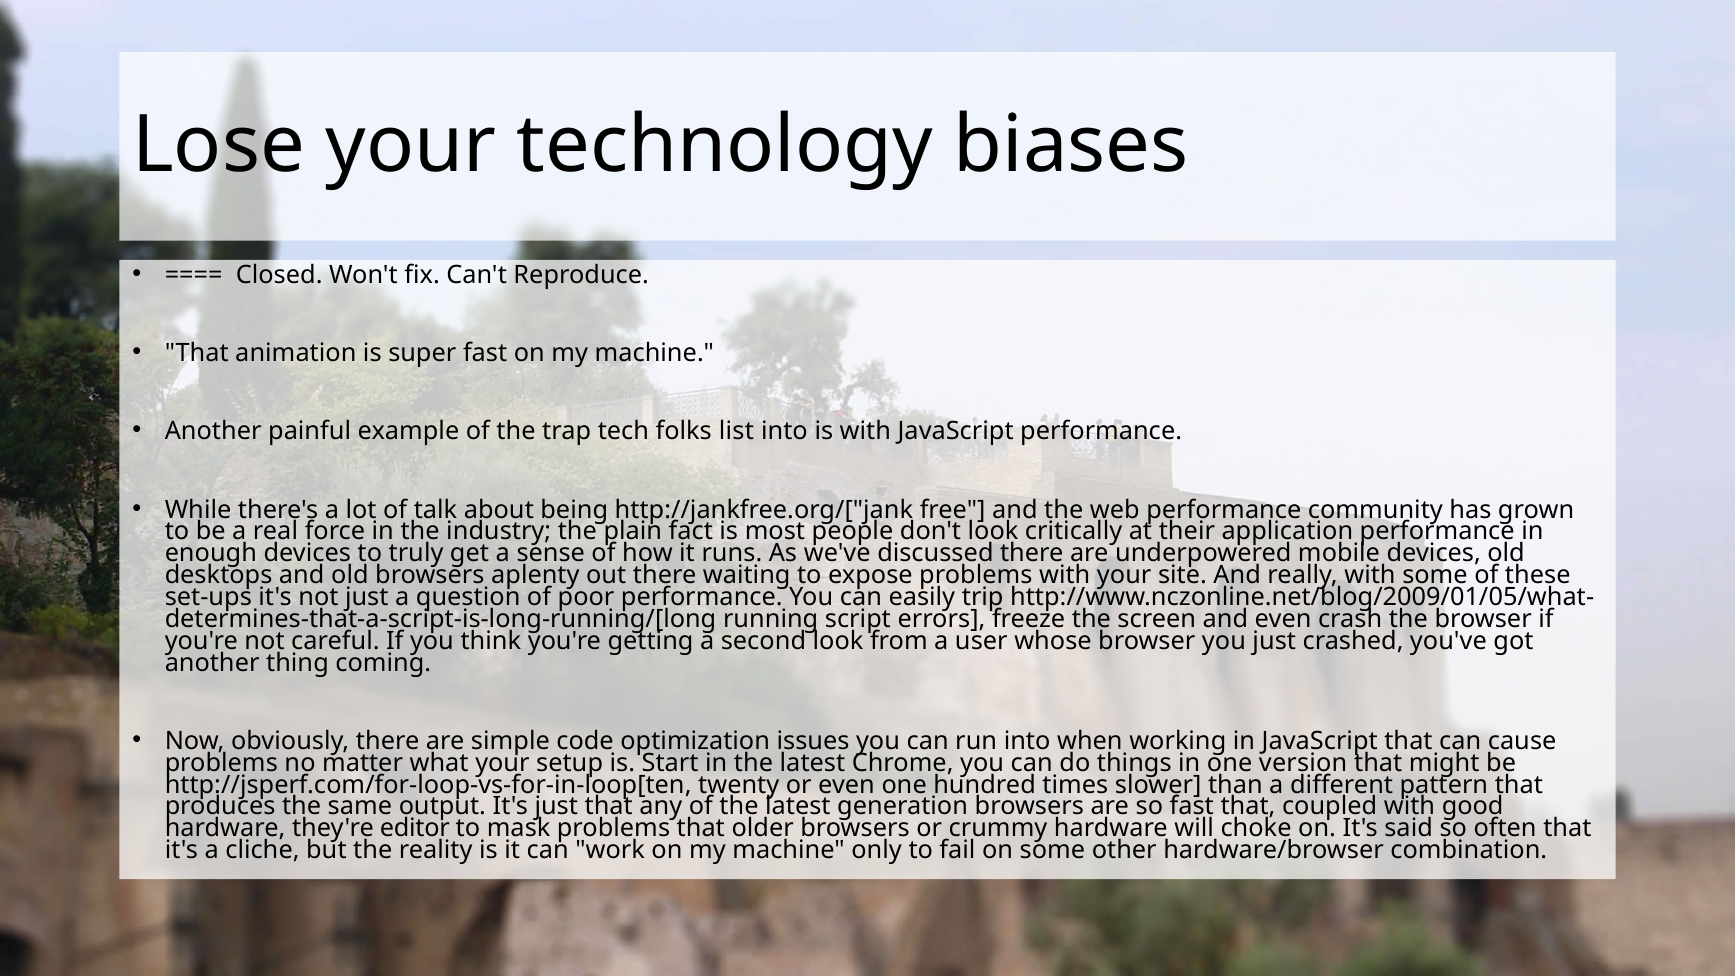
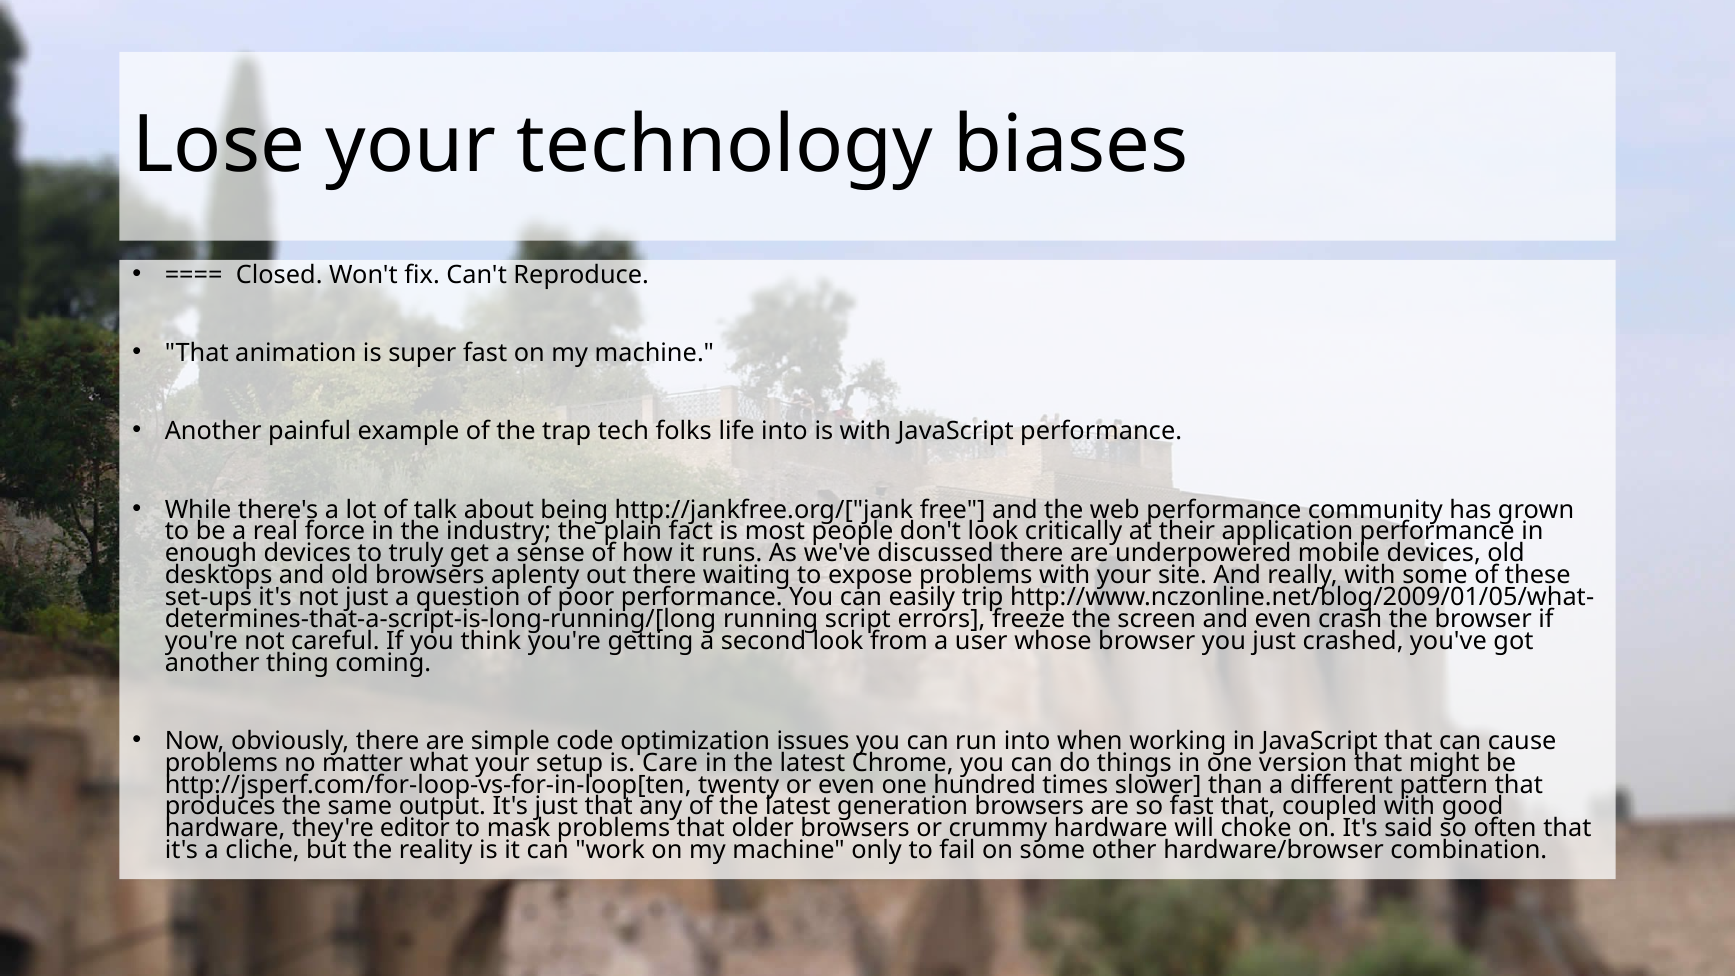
list: list -> life (737, 432)
Start: Start -> Care (670, 763)
